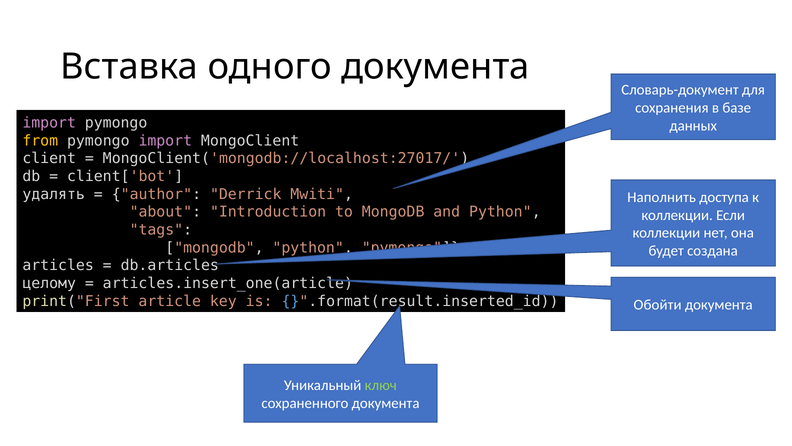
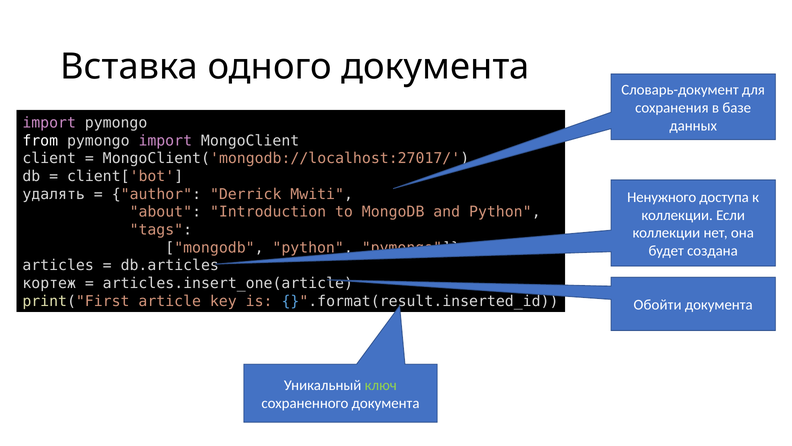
from colour: yellow -> white (40, 140)
Наполнить: Наполнить -> Ненужного (662, 197)
целому: целому -> кортеж (49, 283)
